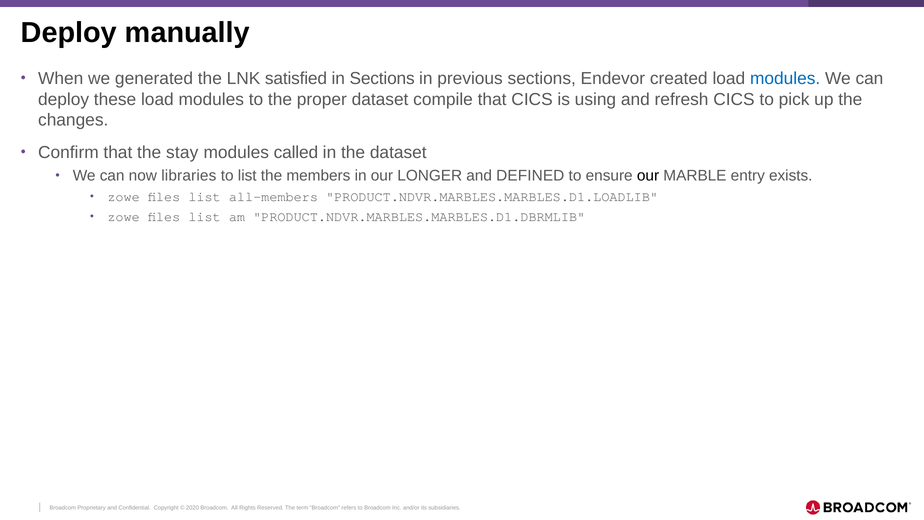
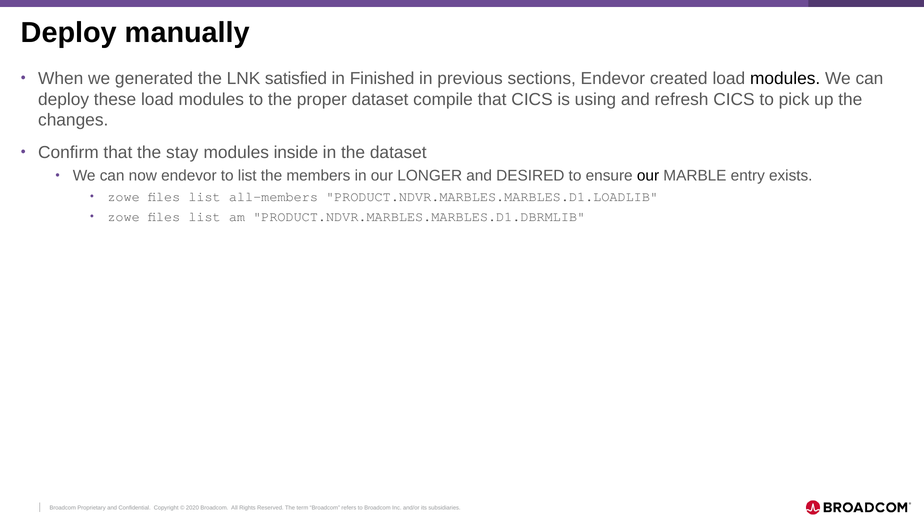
in Sections: Sections -> Finished (382, 79)
modules colour: blue -> black (785, 79)
called: called -> inside (296, 152)
now libraries: libraries -> endevor (189, 176)
DEFINED: DEFINED -> DESIRED (530, 176)
